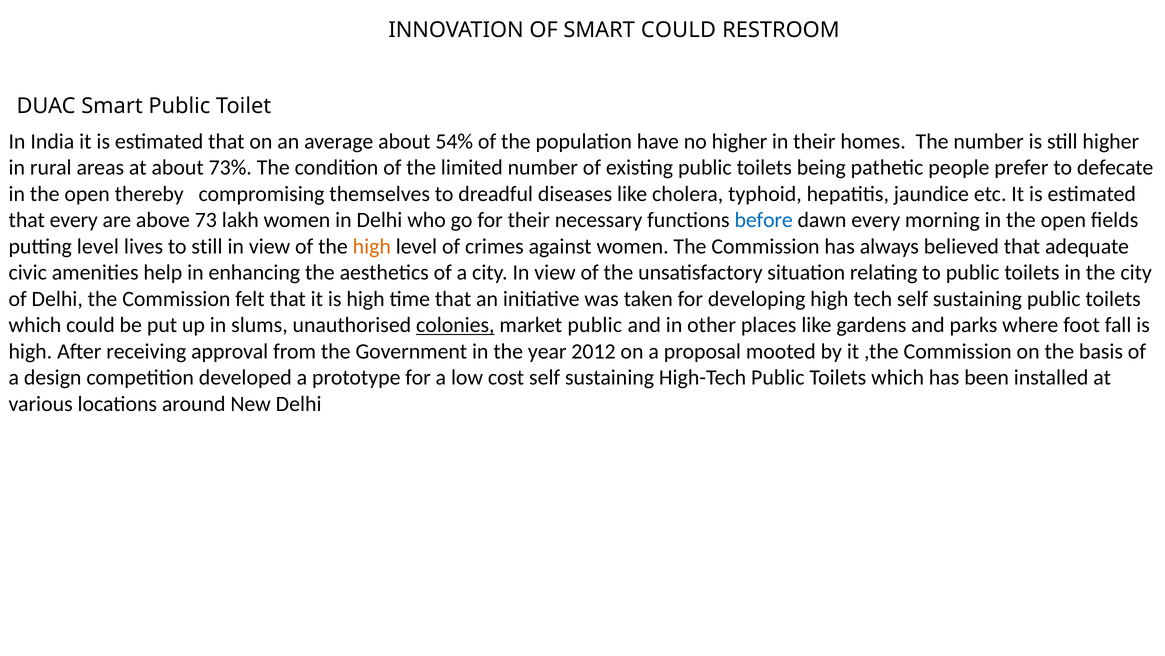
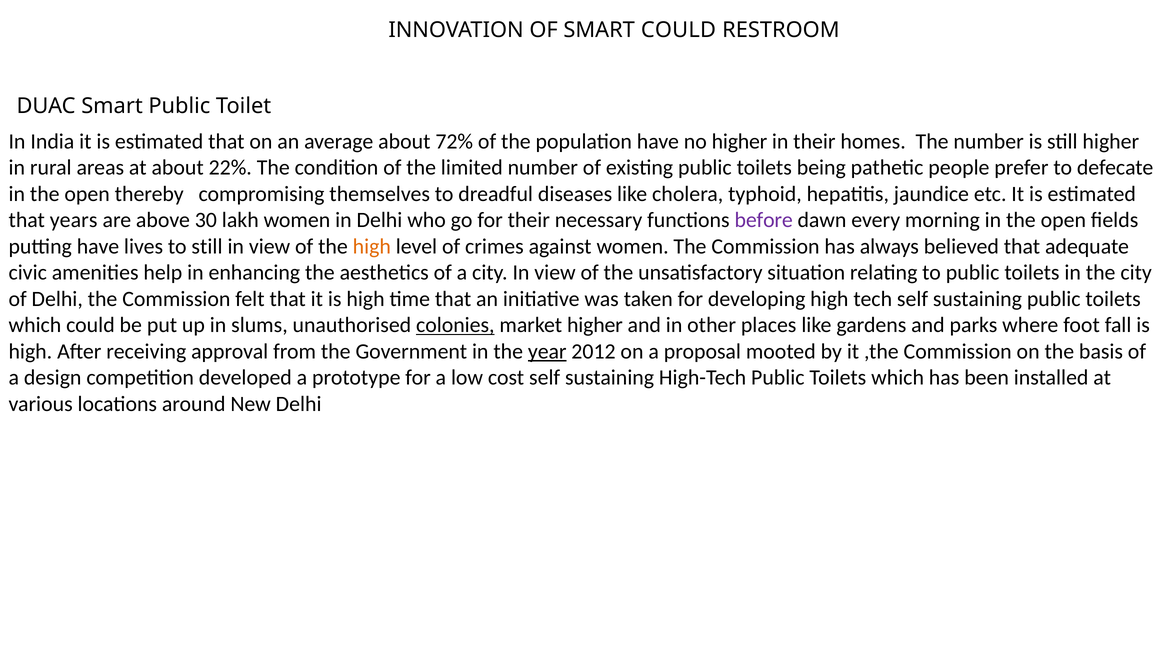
54%: 54% -> 72% (454, 141)
73%: 73% -> 22% (230, 168)
that every: every -> years (74, 220)
73: 73 -> 30 (206, 220)
before colour: blue -> purple (764, 220)
putting level: level -> have (98, 246)
market public: public -> higher (595, 325)
year underline: none -> present (547, 351)
